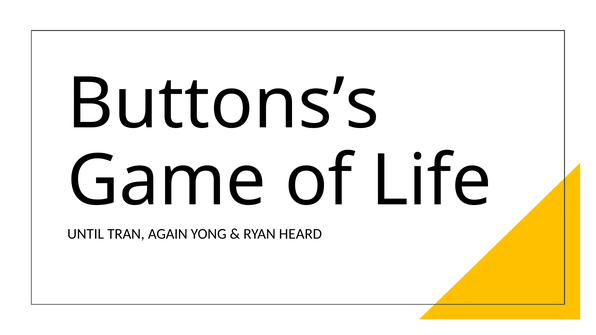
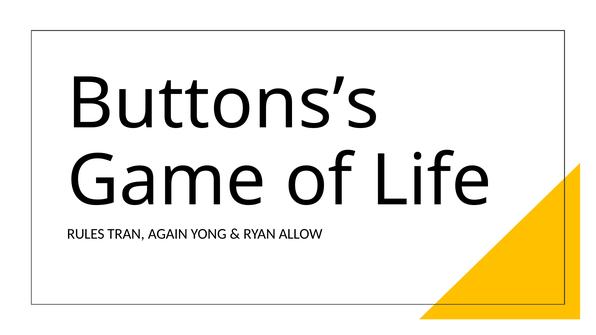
UNTIL: UNTIL -> RULES (86, 234)
HEARD: HEARD -> ALLOW (301, 234)
